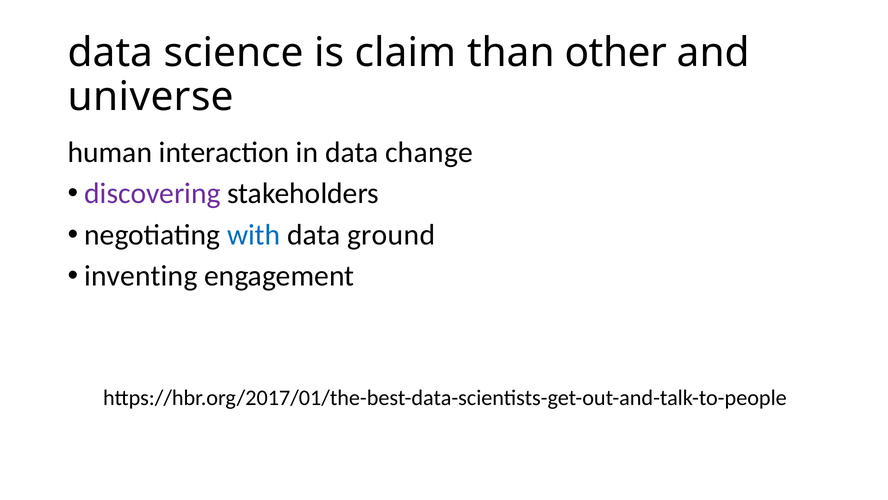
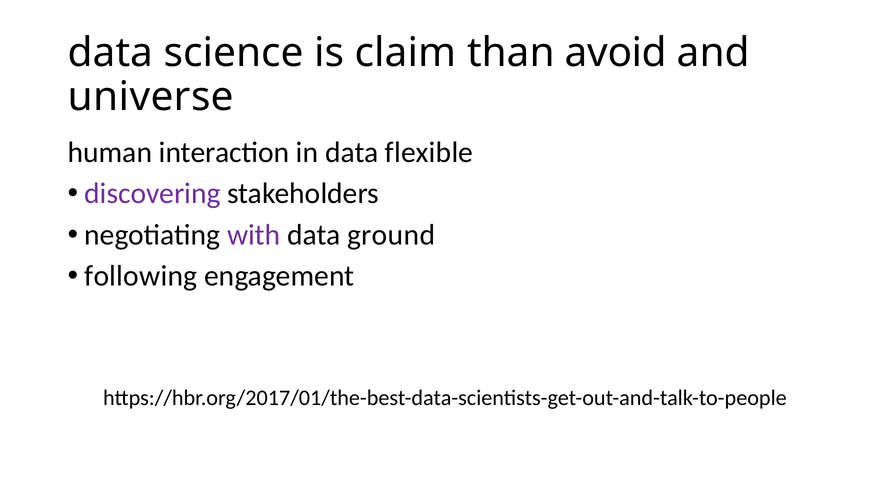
other: other -> avoid (616, 53)
change: change -> flexible (429, 152)
with colour: blue -> purple (254, 235)
inventing: inventing -> following (141, 276)
